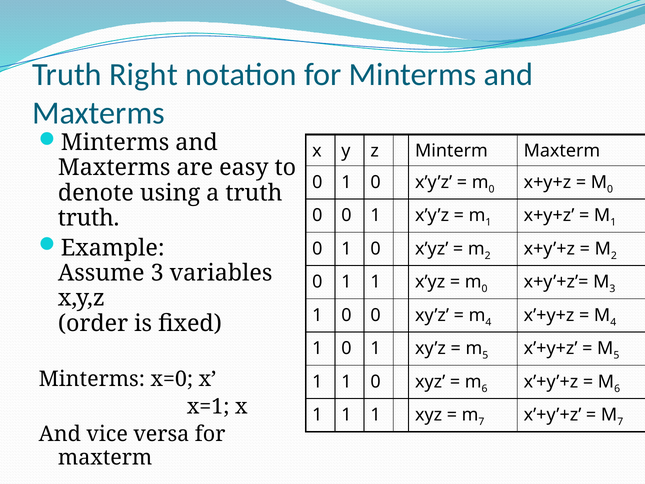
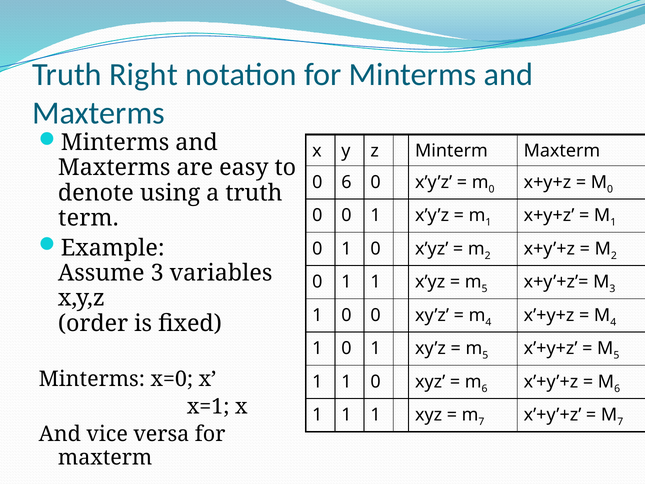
1: 1 -> 6 (346, 182)
truth: truth -> term (88, 218)
0: 0 -> 5 (485, 289)
